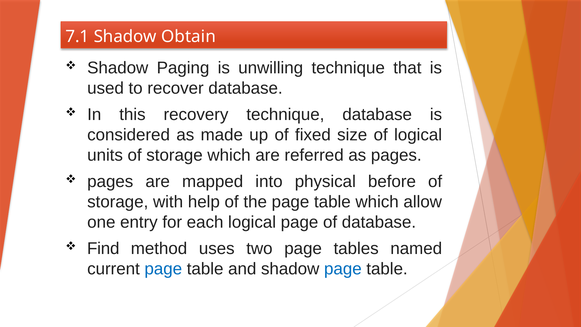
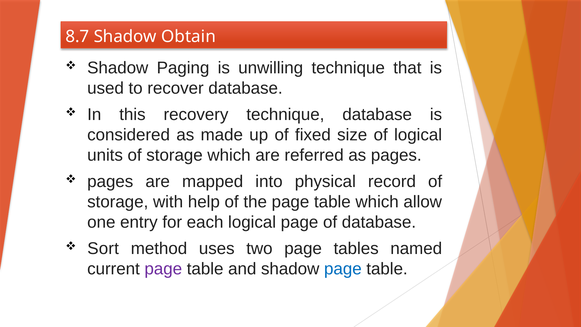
7.1: 7.1 -> 8.7 (77, 37)
before: before -> record (392, 181)
Find: Find -> Sort (103, 248)
page colour: blue -> purple (163, 269)
